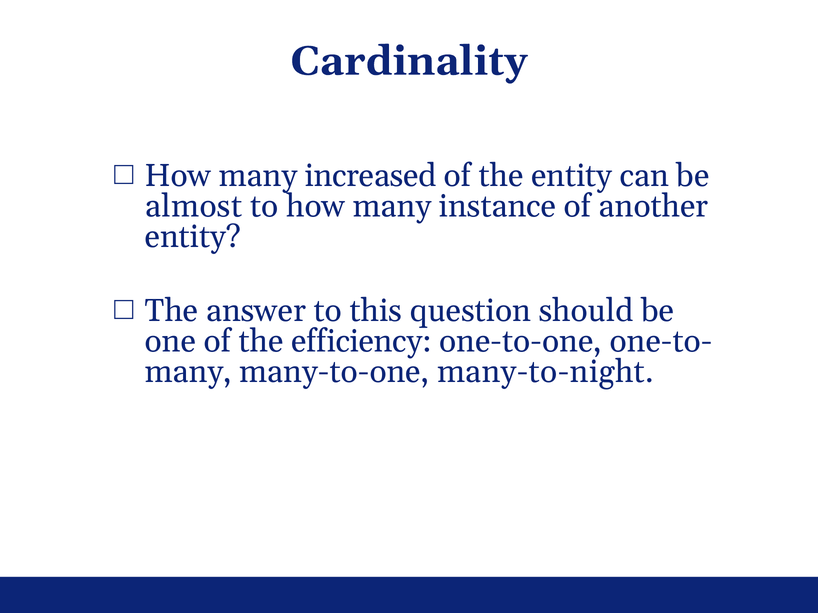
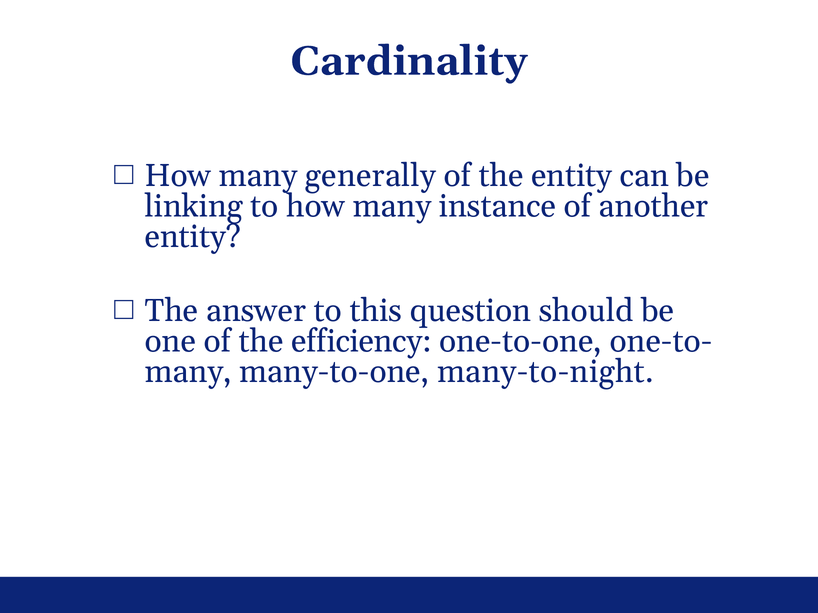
increased: increased -> generally (370, 176)
almost: almost -> linking (194, 207)
